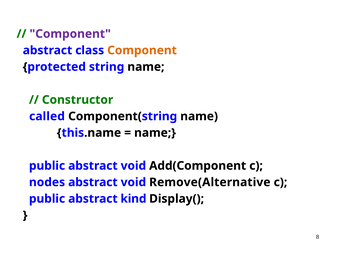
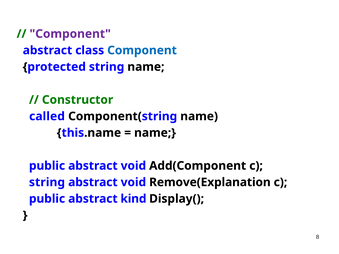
Component colour: orange -> blue (142, 50)
nodes: nodes -> string (47, 182)
Remove(Alternative: Remove(Alternative -> Remove(Explanation (210, 182)
